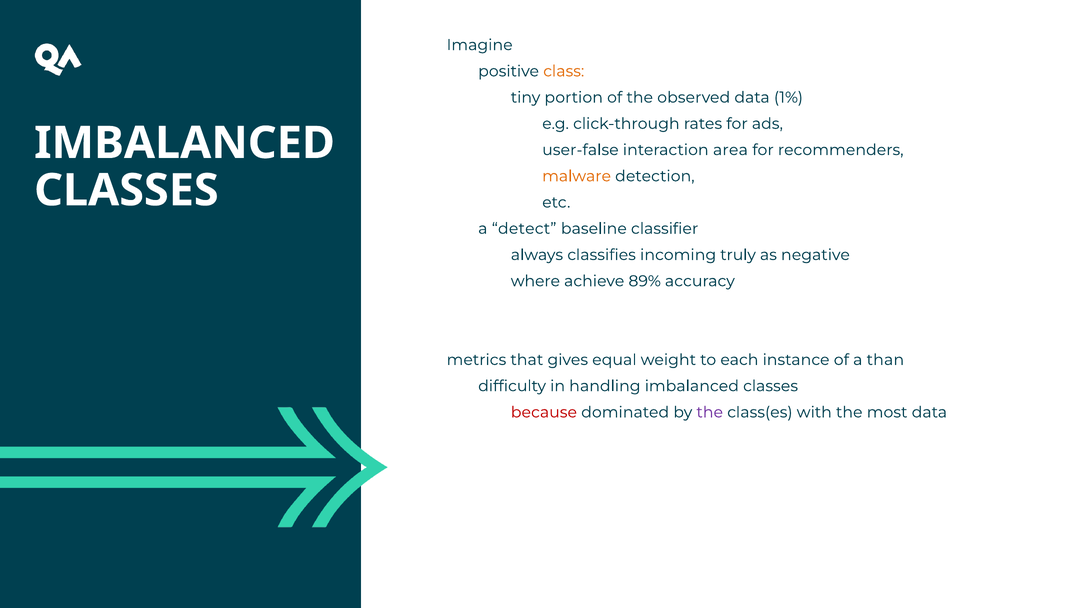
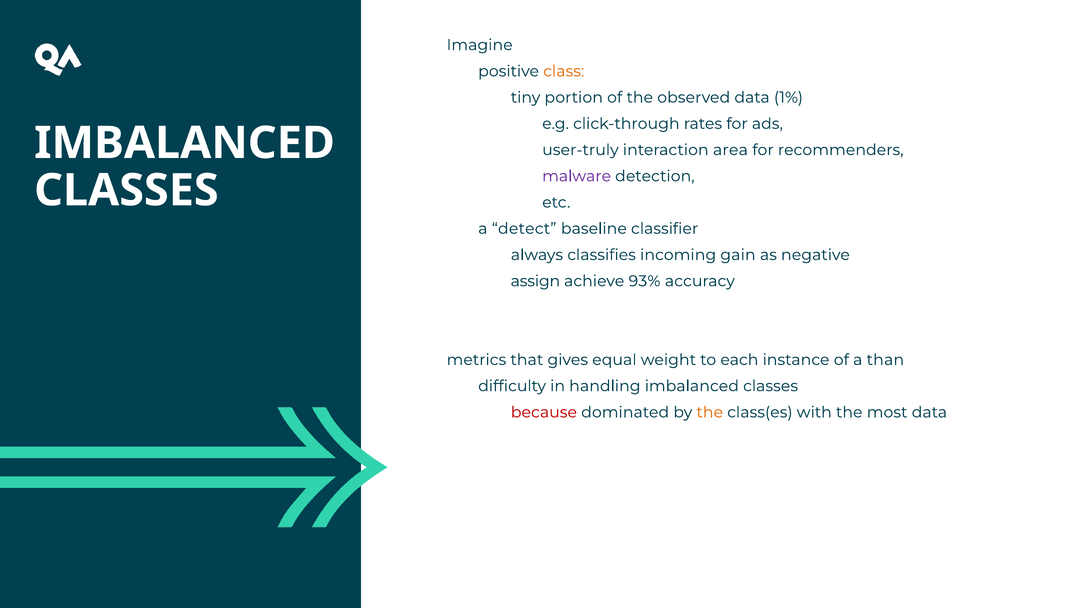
user-false: user-false -> user-truly (580, 150)
malware colour: orange -> purple (577, 176)
truly: truly -> gain (738, 255)
where: where -> assign (535, 281)
89%: 89% -> 93% (645, 281)
the colour: purple -> orange (710, 412)
